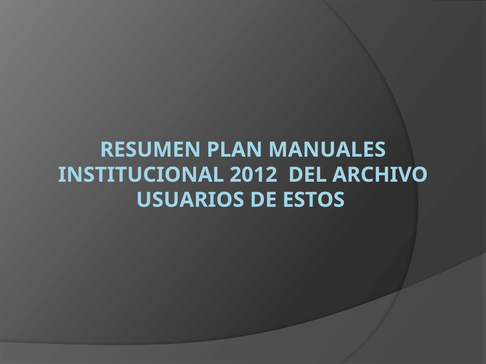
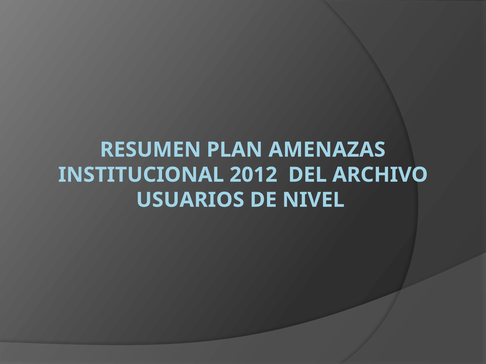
MANUALES: MANUALES -> AMENAZAS (327, 150)
ESTOS: ESTOS -> NIVEL (313, 200)
